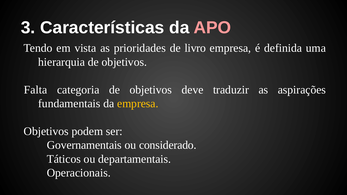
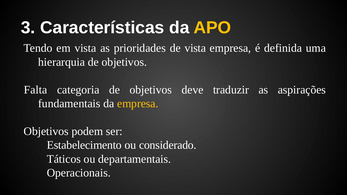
APO colour: pink -> yellow (212, 28)
de livro: livro -> vista (195, 48)
Governamentais: Governamentais -> Estabelecimento (84, 145)
